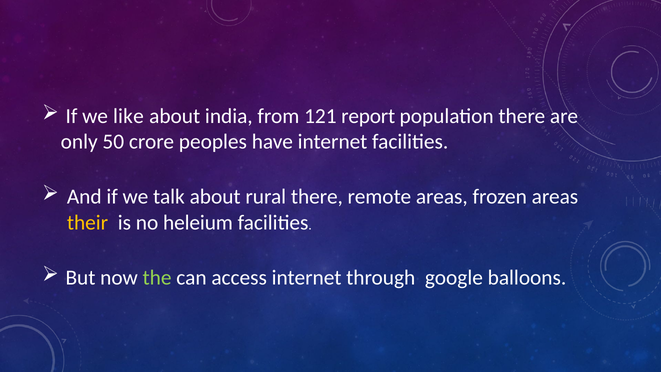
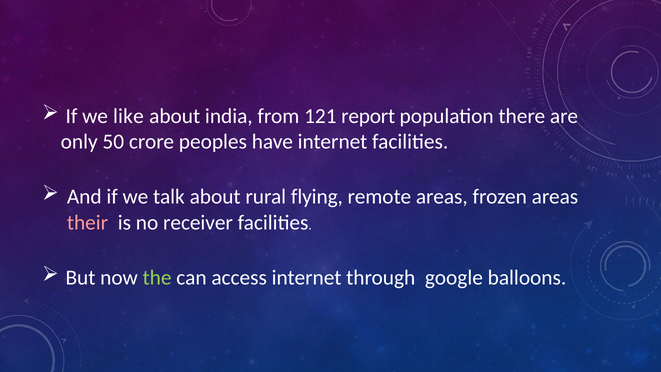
rural there: there -> flying (317, 197)
their colour: yellow -> pink (88, 222)
heleium: heleium -> receiver (198, 222)
